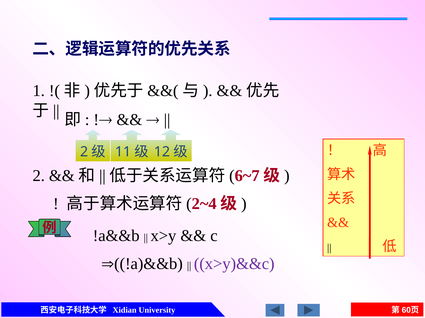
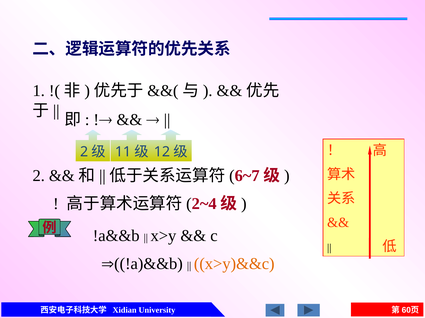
x>y)&&c colour: purple -> orange (234, 264)
